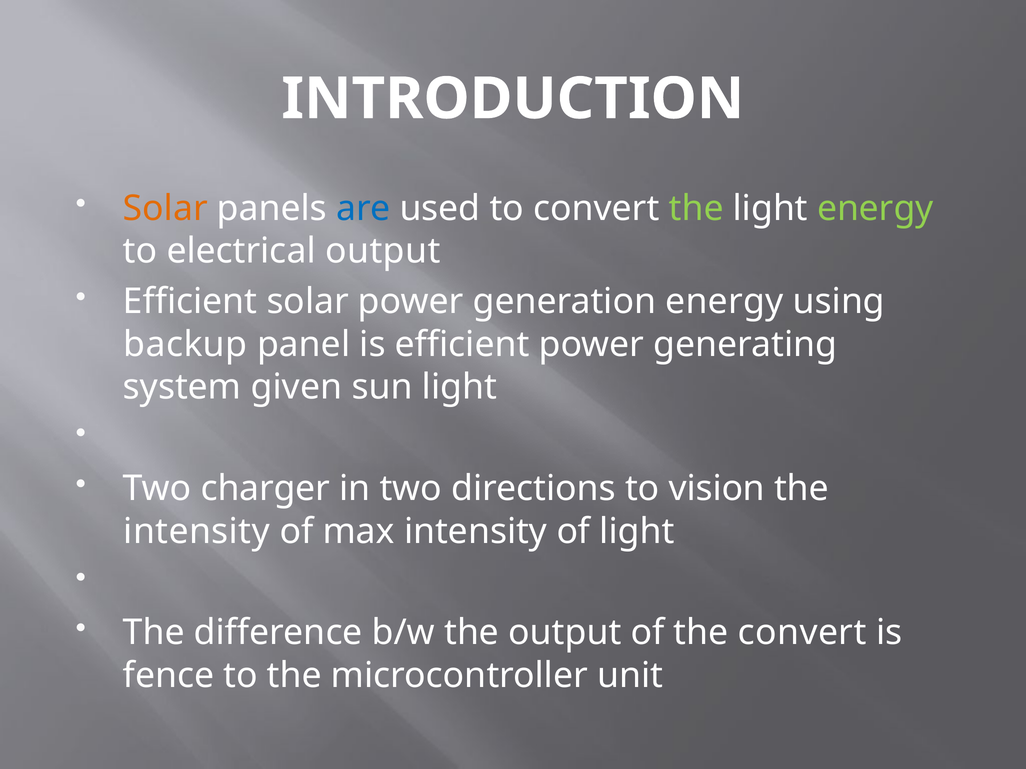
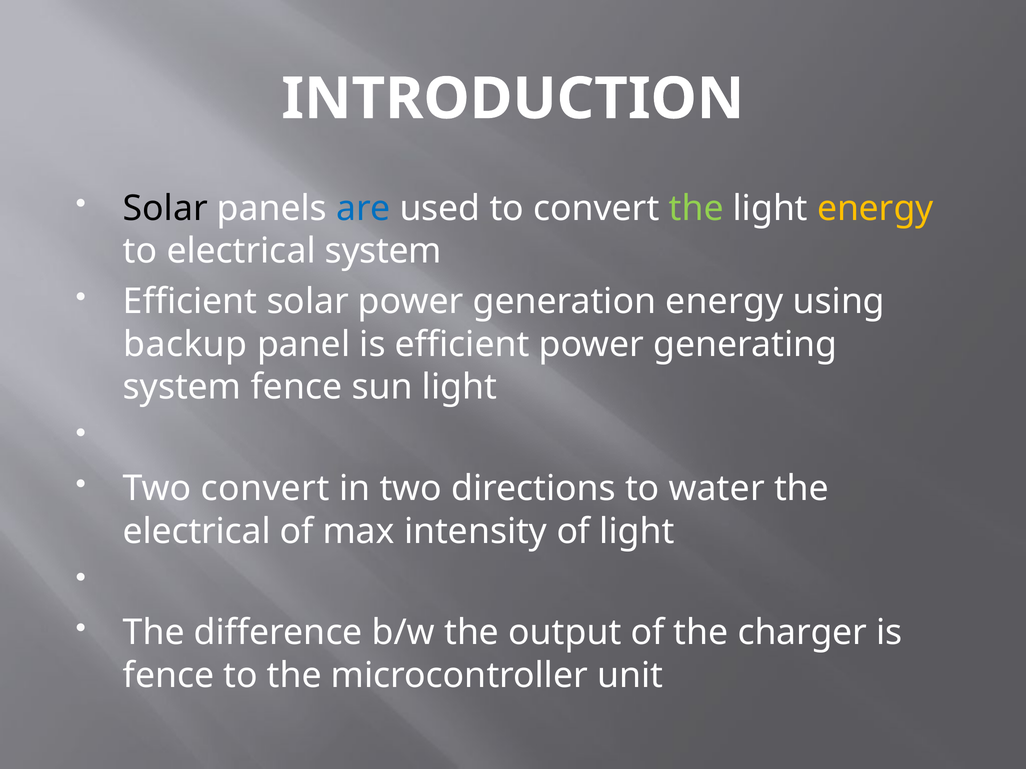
Solar colour: orange -> black (165, 208)
energy colour: light green -> yellow (875, 208)
electrical output: output -> system (383, 251)
system given: given -> fence (296, 387)
Two charger: charger -> convert (265, 489)
vision: vision -> water (717, 489)
intensity: intensity -> electrical (197, 532)
the convert: convert -> charger (802, 633)
